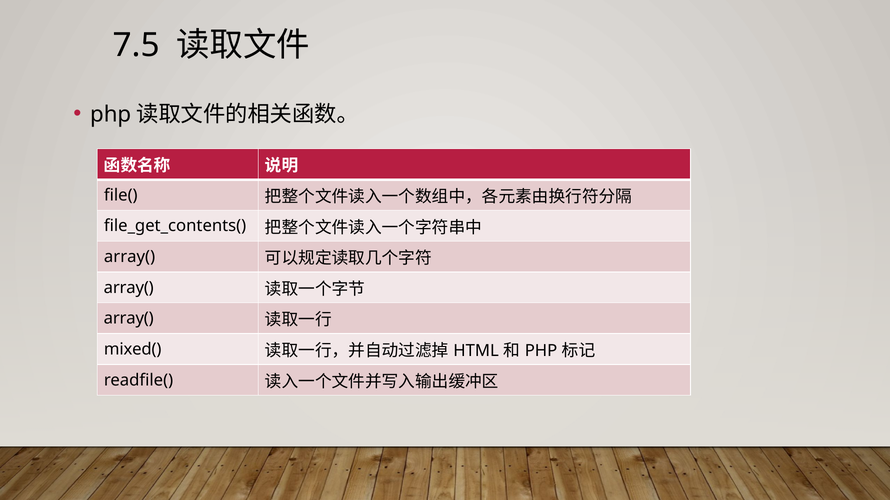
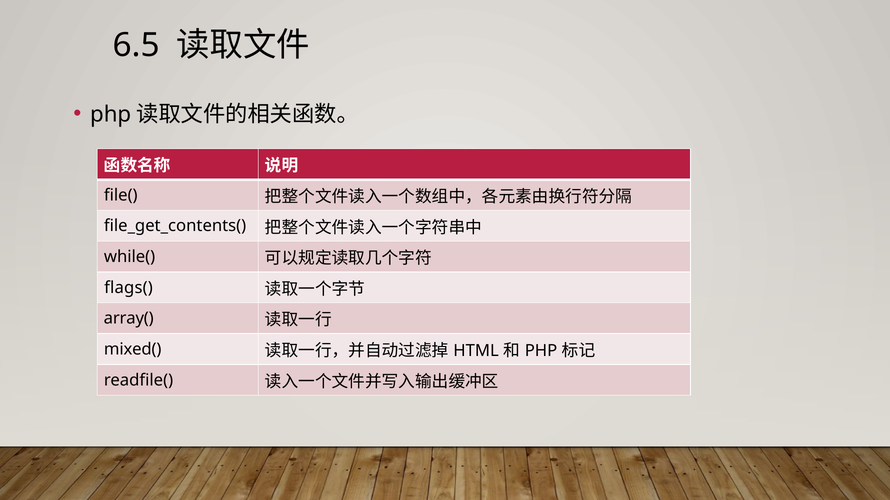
7.5: 7.5 -> 6.5 (136, 45)
array(: array( -> while( (130, 257)
array(: array( -> flags( (129, 288)
